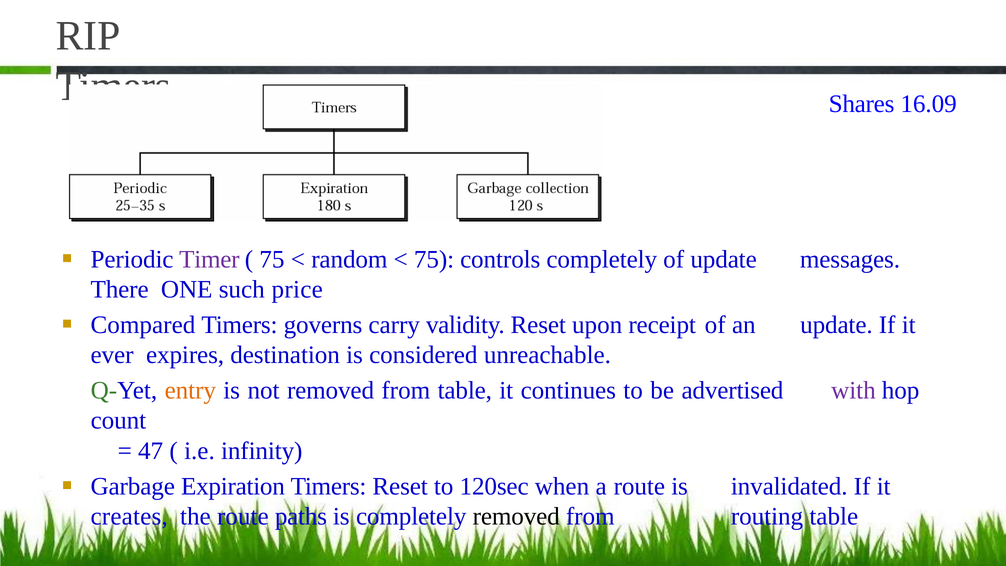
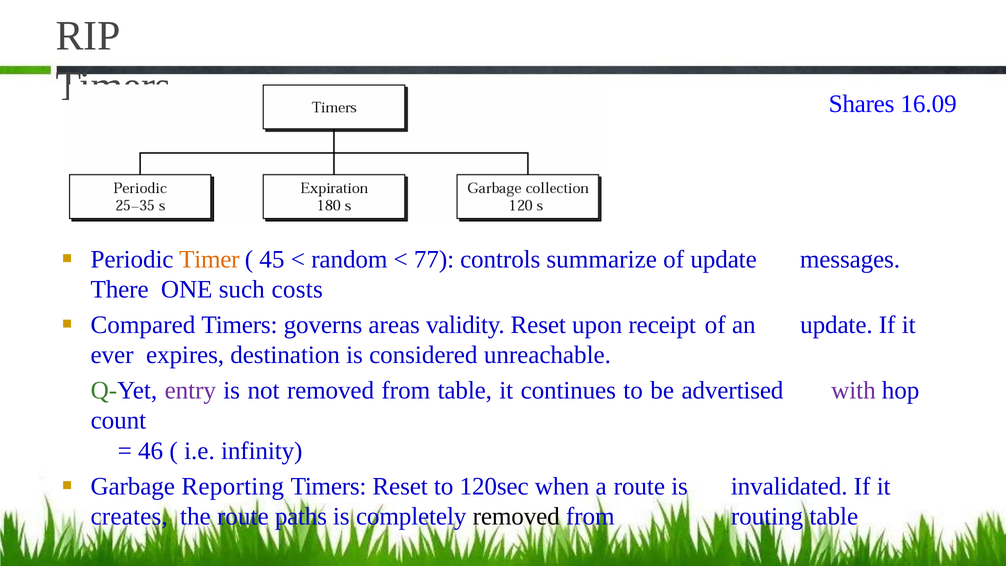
Timer colour: purple -> orange (209, 259)
75: 75 -> 45 (272, 259)
75: 75 -> 77 (434, 259)
controls completely: completely -> summarize (602, 259)
price: price -> costs (297, 289)
carry: carry -> areas (394, 325)
entry colour: orange -> purple (190, 390)
47: 47 -> 46 (151, 451)
Expiration: Expiration -> Reporting (233, 486)
